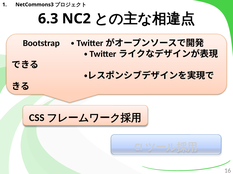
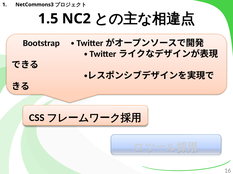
6.3: 6.3 -> 1.5 (48, 19)
